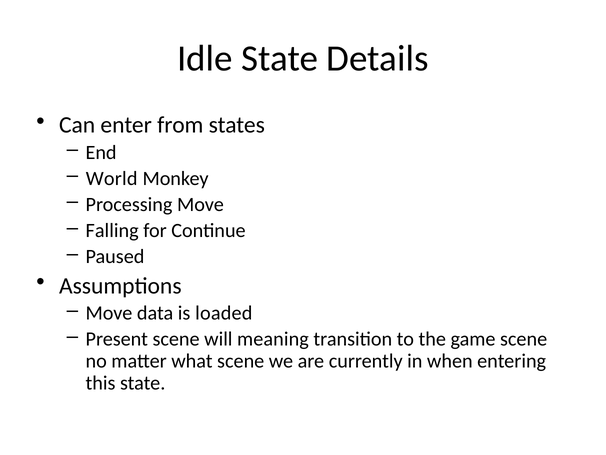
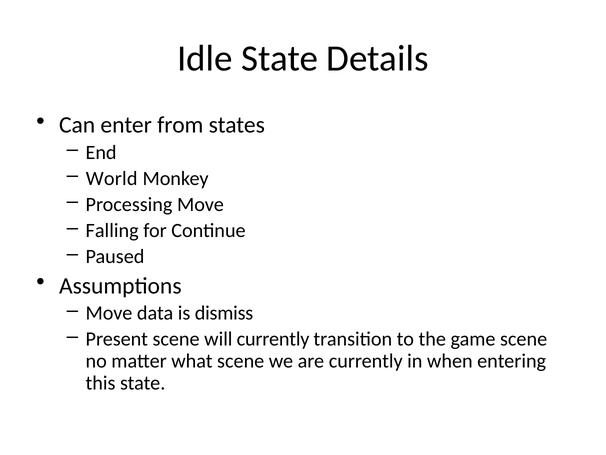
loaded: loaded -> dismiss (224, 313)
will meaning: meaning -> currently (273, 339)
